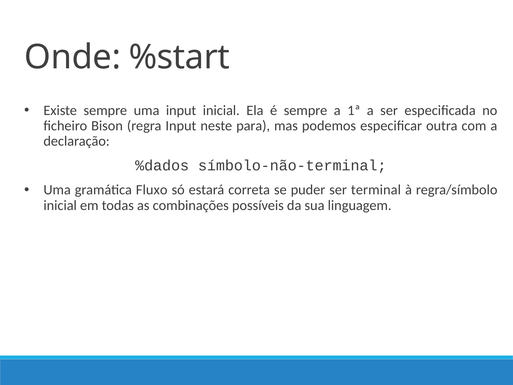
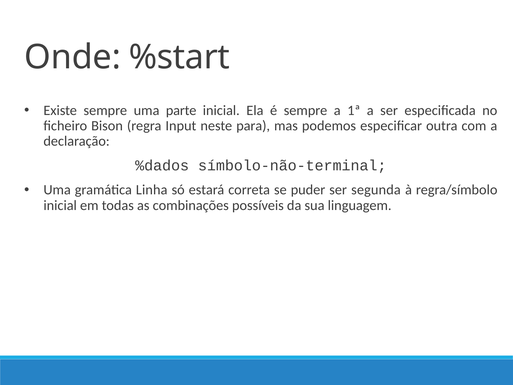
uma input: input -> parte (181, 110)
Fluxo: Fluxo -> Linha (152, 190)
terminal: terminal -> segunda (376, 190)
